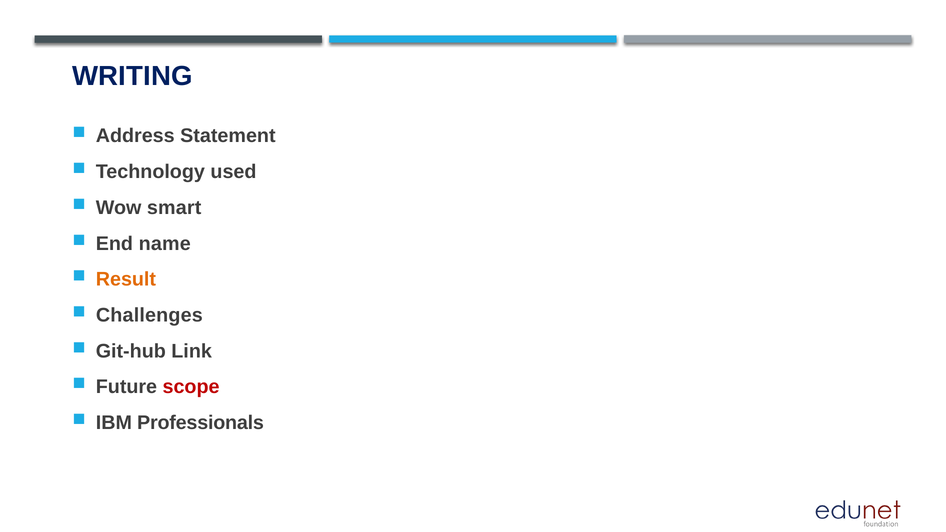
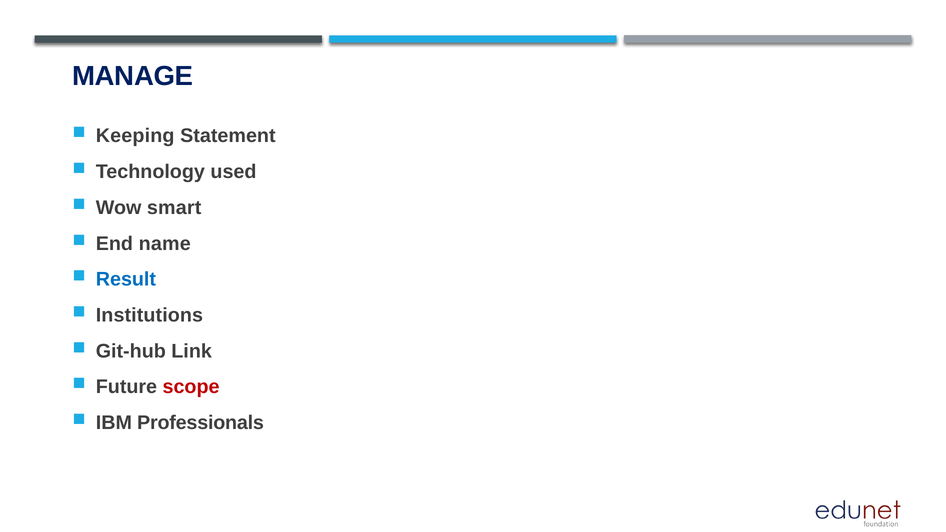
WRITING: WRITING -> MANAGE (133, 76)
Address: Address -> Keeping (135, 136)
Result colour: orange -> blue (126, 279)
Challenges: Challenges -> Institutions (149, 315)
